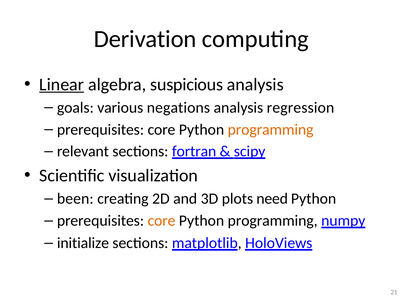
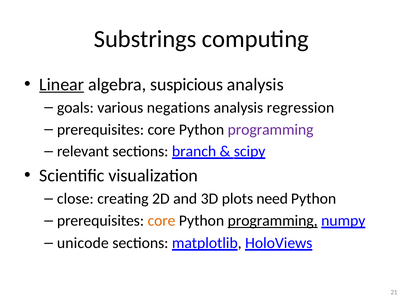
Derivation: Derivation -> Substrings (145, 39)
programming colour: orange -> purple (271, 130)
fortran: fortran -> branch (194, 152)
been: been -> close (75, 199)
programming underline: none -> present (273, 221)
initialize: initialize -> unicode (83, 243)
